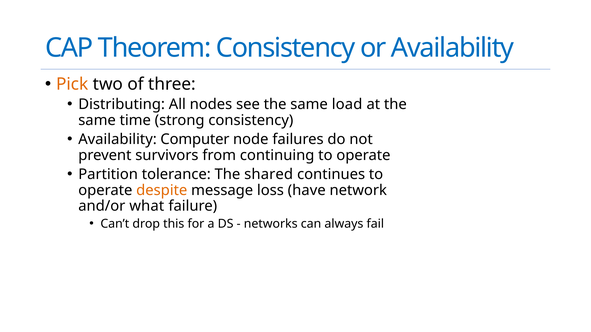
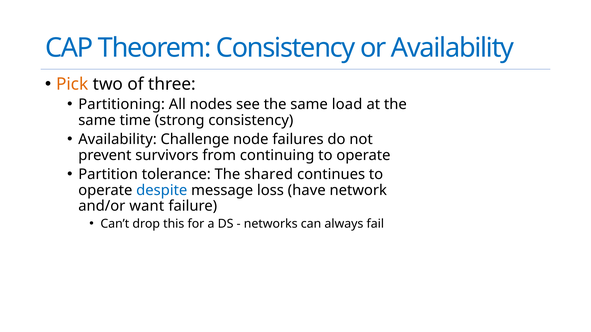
Distributing: Distributing -> Partitioning (122, 104)
Computer: Computer -> Challenge (195, 139)
despite colour: orange -> blue (162, 190)
what: what -> want (147, 206)
